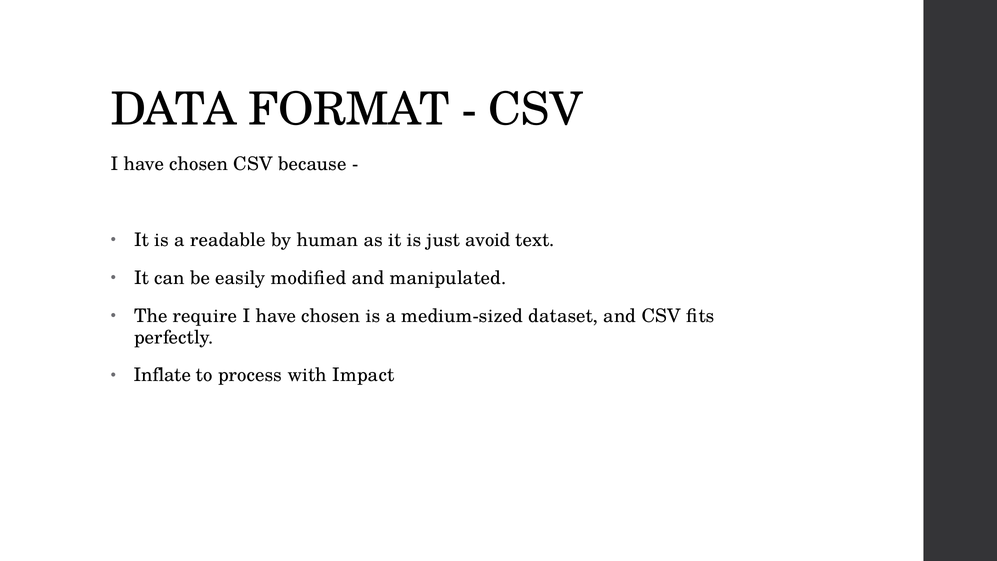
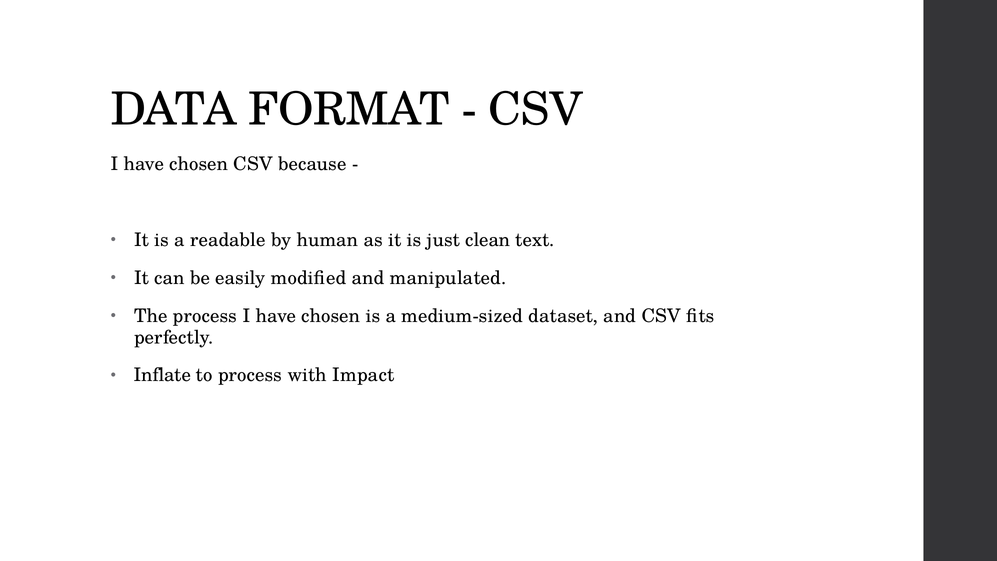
avoid: avoid -> clean (488, 240)
The require: require -> process (205, 316)
